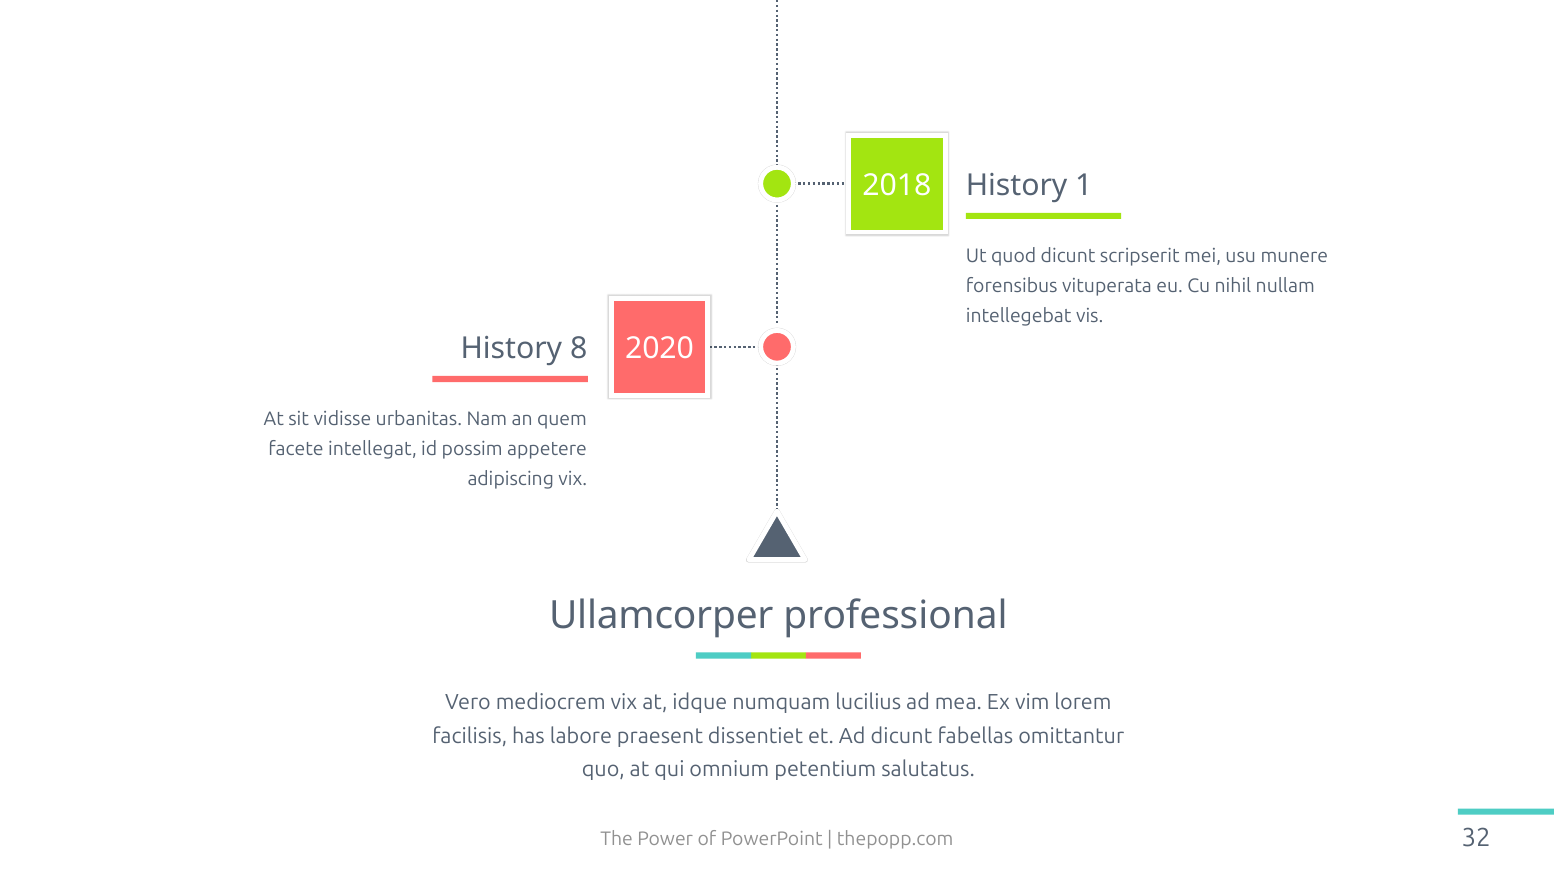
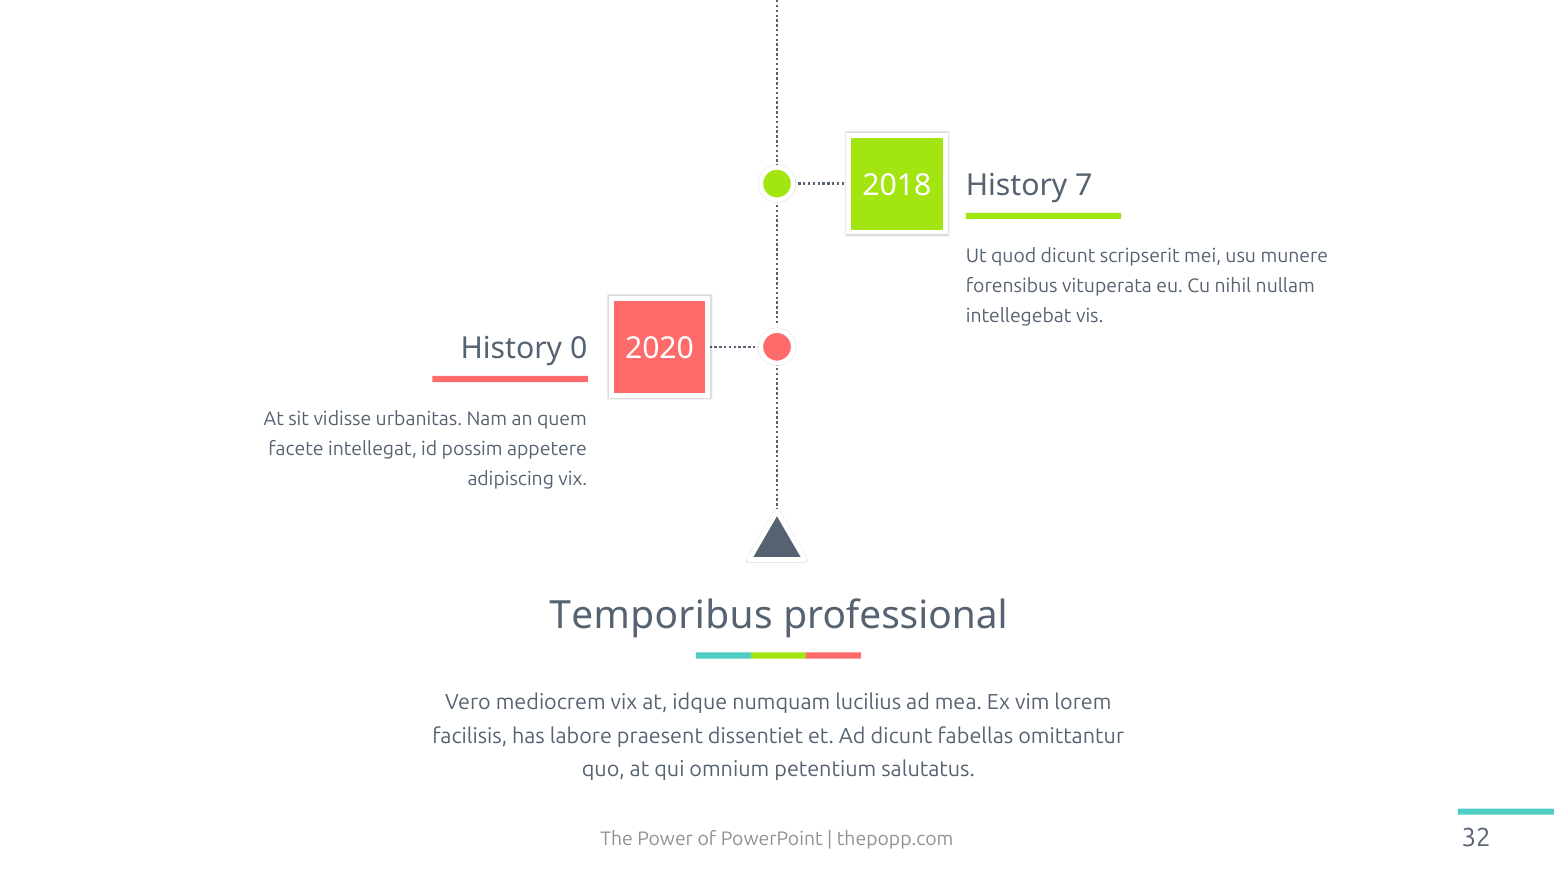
1: 1 -> 7 (1084, 186)
8: 8 -> 0 (579, 349)
Ullamcorper: Ullamcorper -> Temporibus (661, 616)
